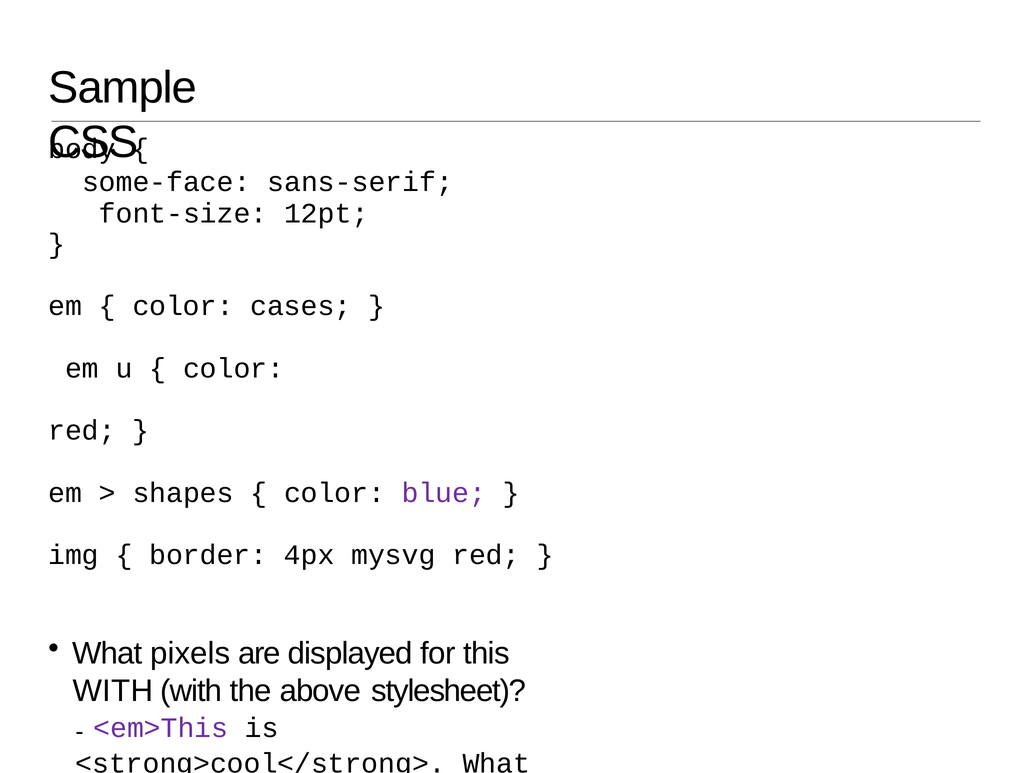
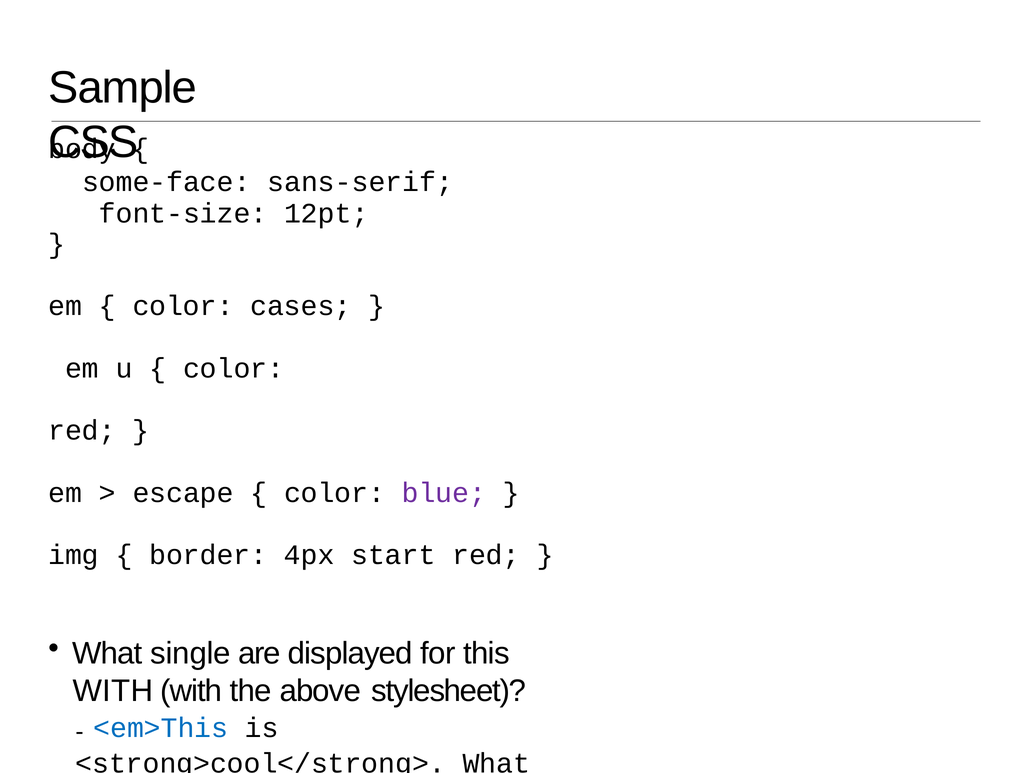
shapes: shapes -> escape (183, 493)
mysvg: mysvg -> start (393, 555)
pixels: pixels -> single (191, 654)
<em>This colour: purple -> blue (161, 728)
